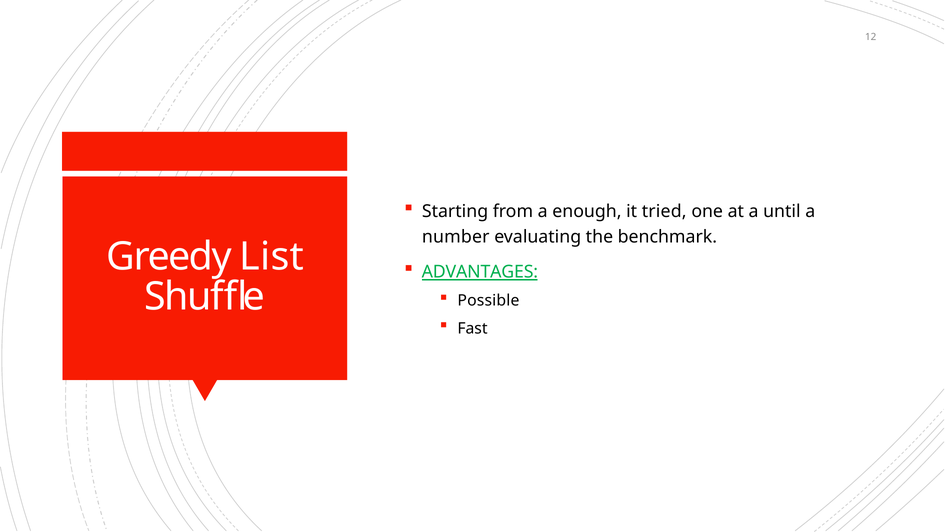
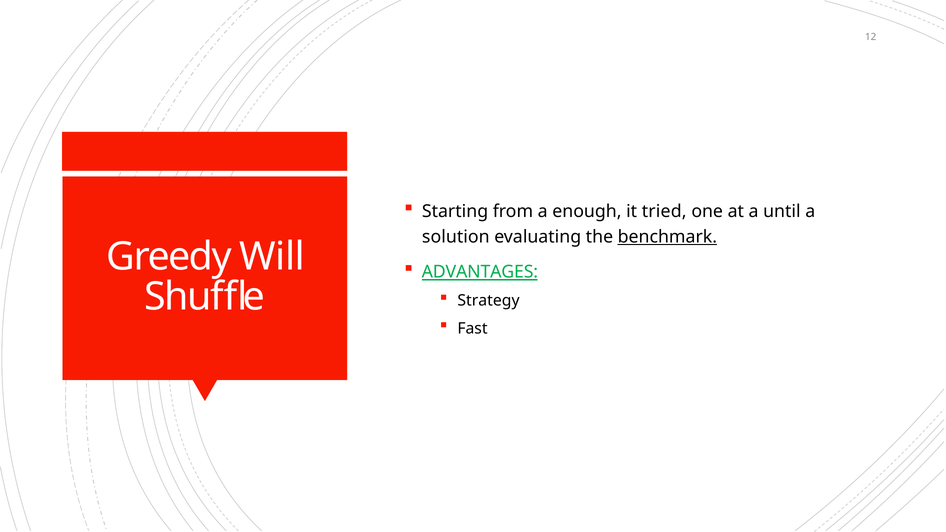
number: number -> solution (456, 237)
benchmark underline: none -> present (667, 237)
List: List -> Will (272, 257)
Possible: Possible -> Strategy (489, 301)
